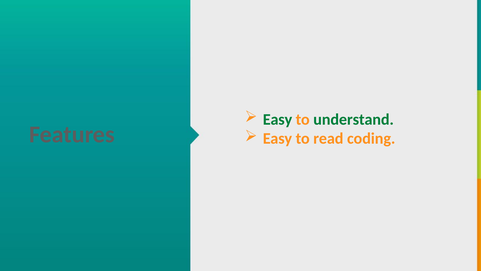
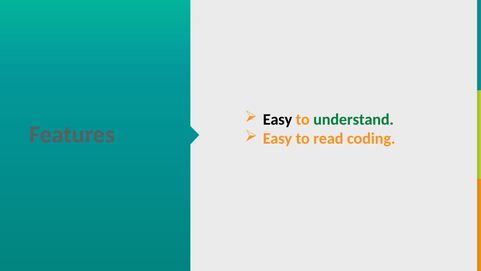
Easy colour: green -> black (278, 119)
